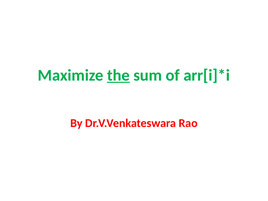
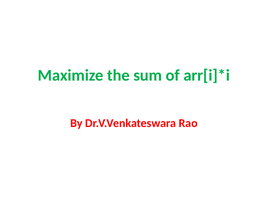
the underline: present -> none (118, 75)
